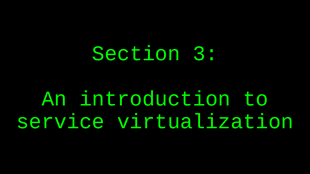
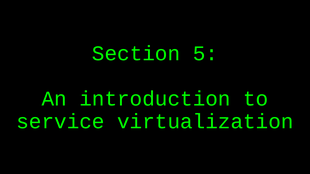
3: 3 -> 5 (205, 54)
